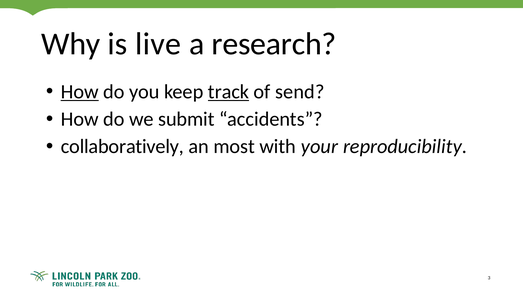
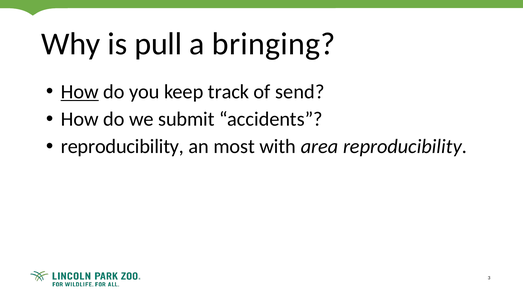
live: live -> pull (158, 44)
research: research -> bringing (274, 44)
track underline: present -> none (229, 92)
collaboratively: collaboratively -> reproducibility (122, 147)
your: your -> area (320, 147)
